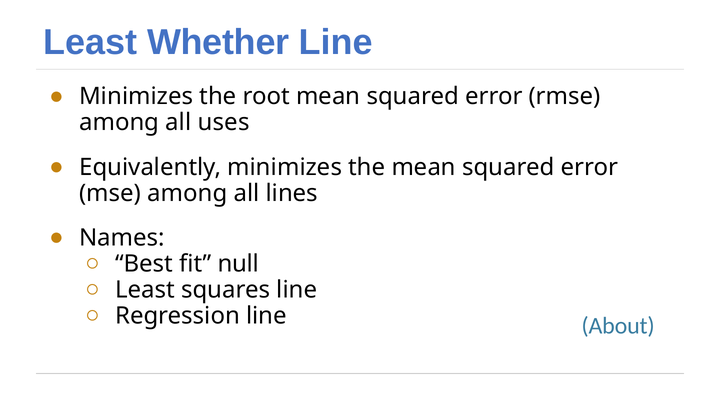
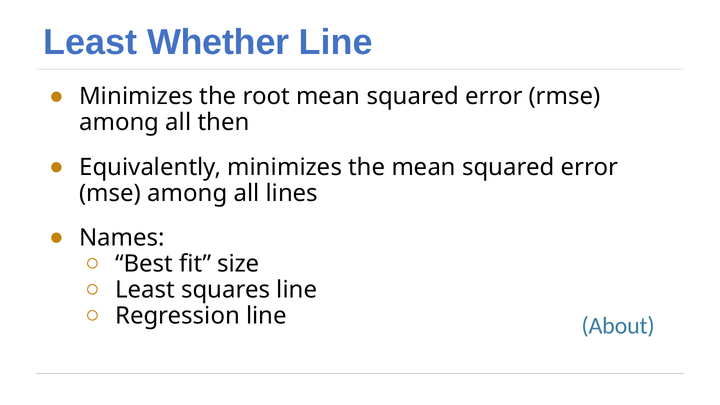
uses: uses -> then (224, 122)
null: null -> size (238, 264)
